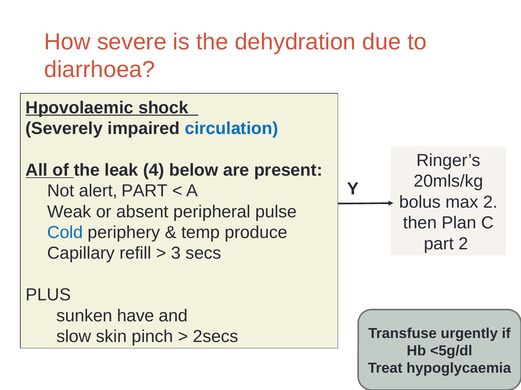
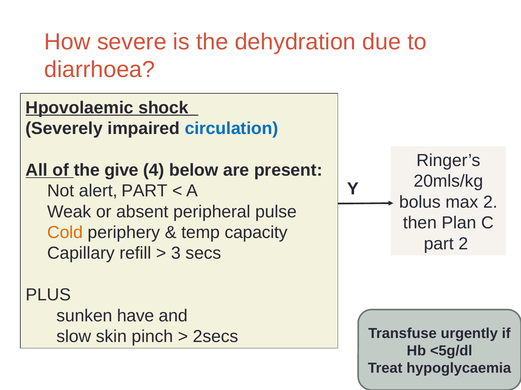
leak: leak -> give (122, 170)
Cold colour: blue -> orange (65, 233)
produce: produce -> capacity (256, 233)
